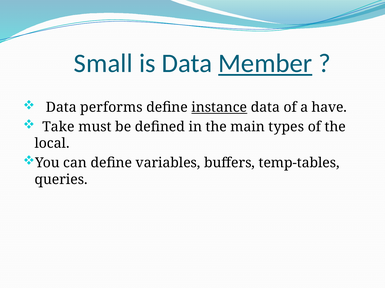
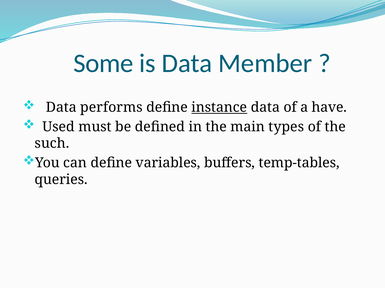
Small: Small -> Some (103, 64)
Member underline: present -> none (265, 64)
Take: Take -> Used (59, 127)
local: local -> such (52, 144)
